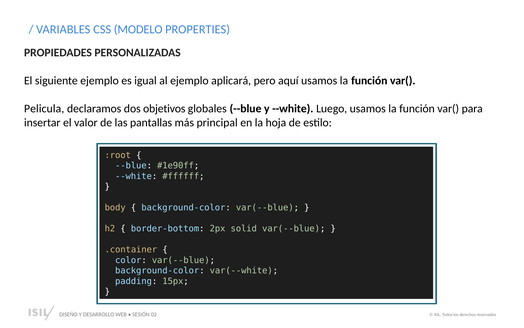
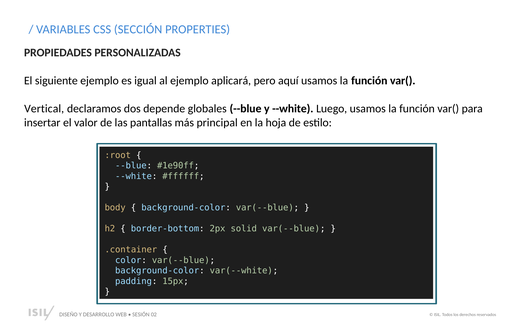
MODELO: MODELO -> SECCIÓN (138, 29)
Pelicula: Pelicula -> Vertical (44, 108)
objetivos: objetivos -> depende (164, 108)
